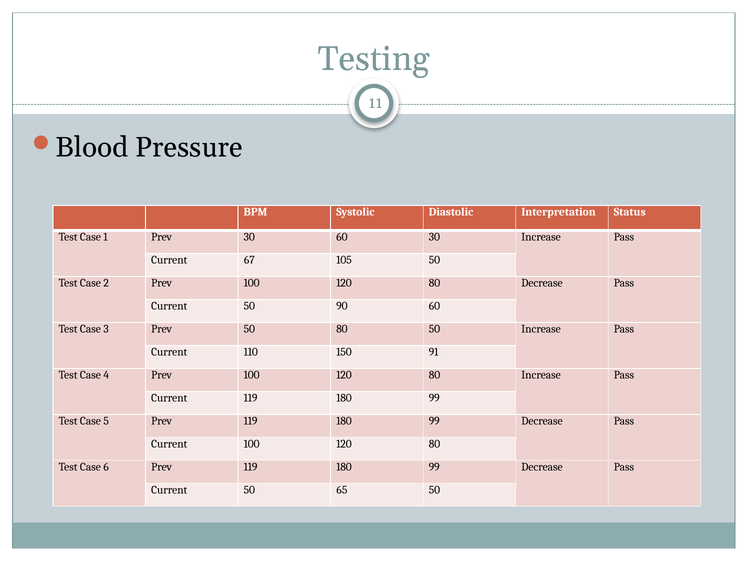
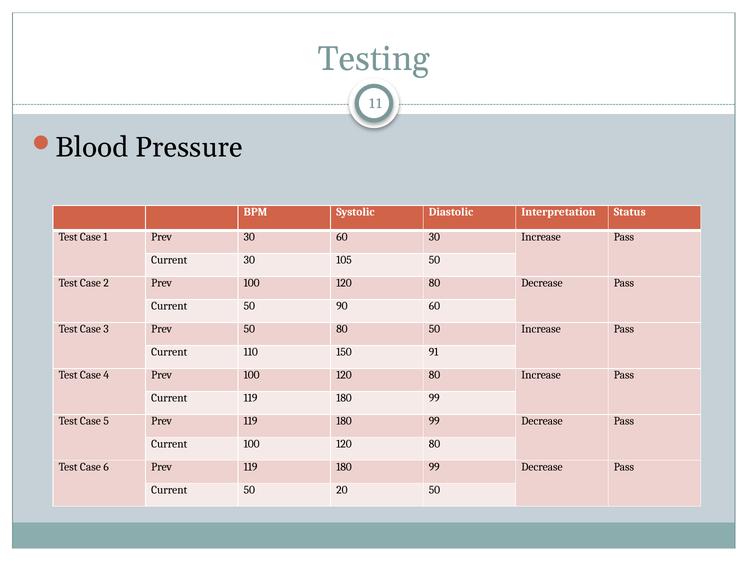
Current 67: 67 -> 30 (249, 260)
65: 65 -> 20 (342, 490)
